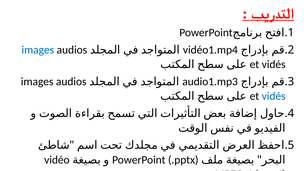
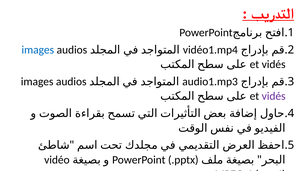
vidés colour: blue -> purple (274, 96)
